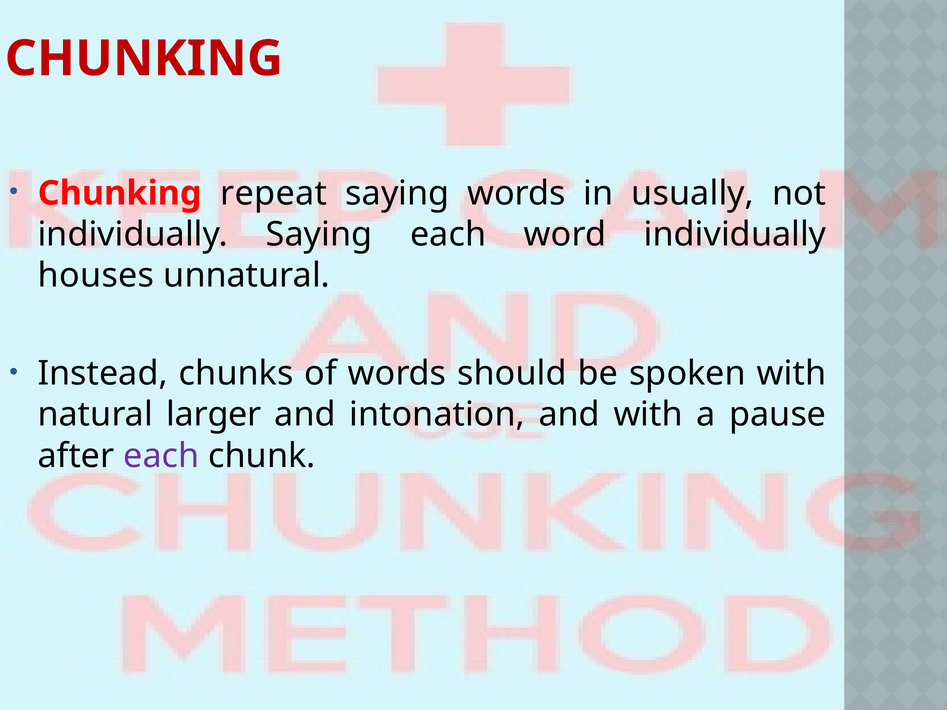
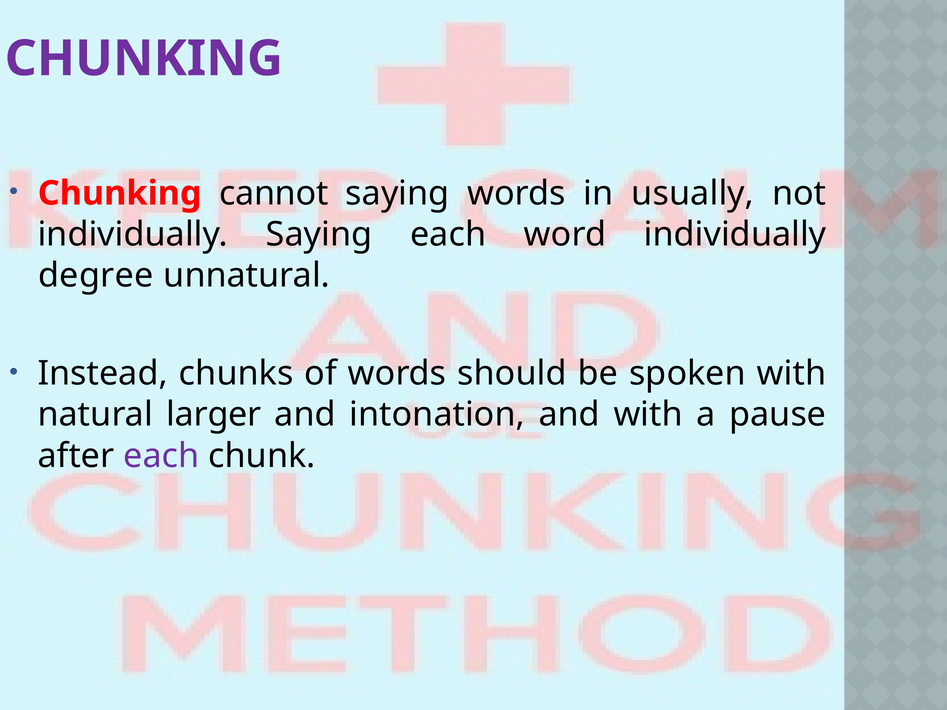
CHUNKING colour: red -> purple (144, 59)
repeat: repeat -> cannot (274, 193)
houses: houses -> degree (96, 276)
